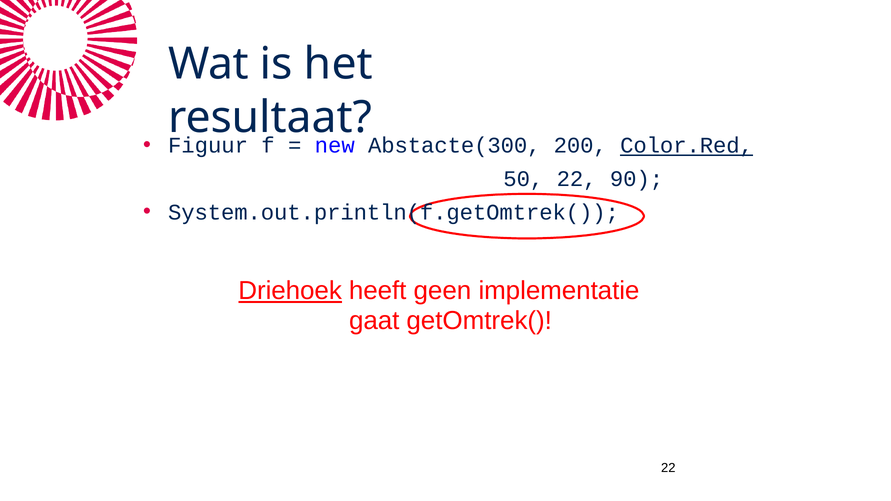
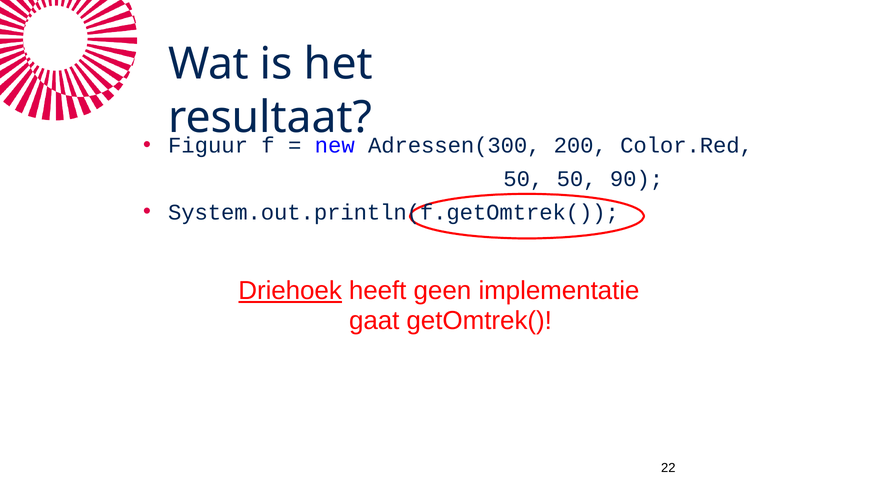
Abstacte(300: Abstacte(300 -> Adressen(300 (454, 146)
Color.Red underline: present -> none (687, 146)
50 22: 22 -> 50 (577, 179)
